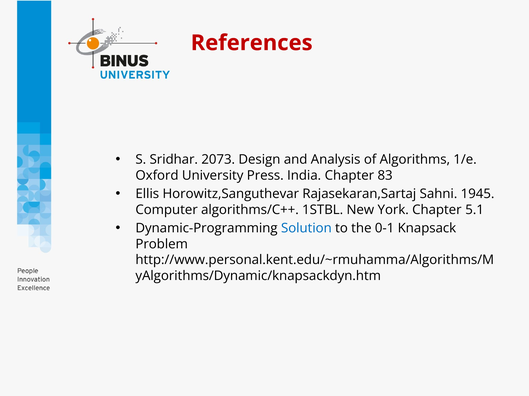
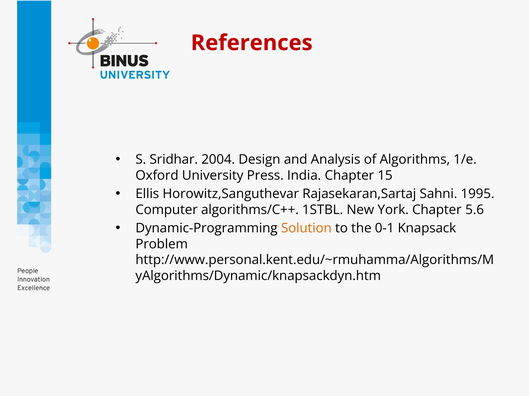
2073: 2073 -> 2004 (218, 160)
83: 83 -> 15 (385, 176)
1945: 1945 -> 1995 (478, 194)
5.1: 5.1 -> 5.6 (475, 210)
Solution colour: blue -> orange (306, 229)
